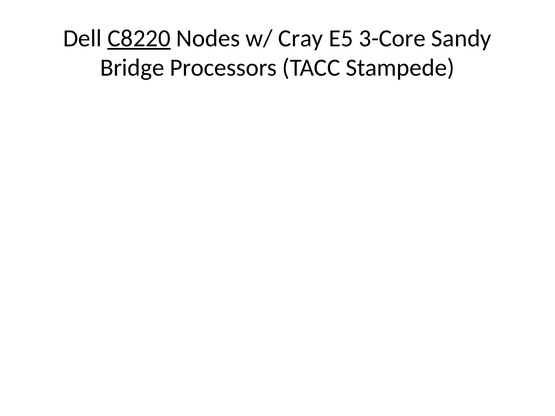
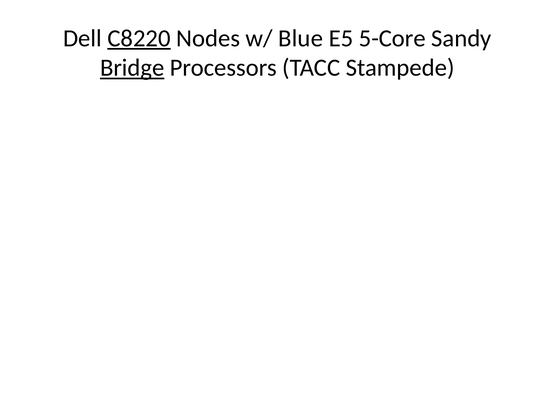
Cray: Cray -> Blue (301, 38)
3-Core: 3-Core -> 5-Core (392, 38)
Bridge underline: none -> present (132, 68)
